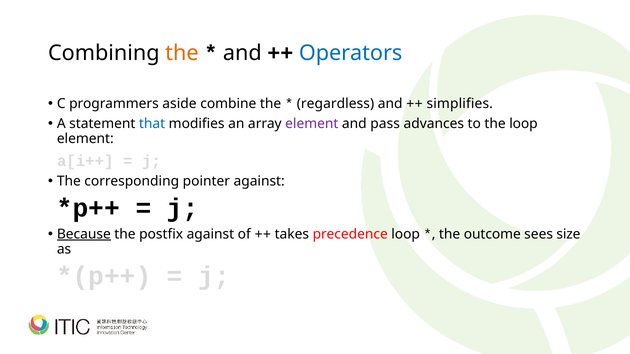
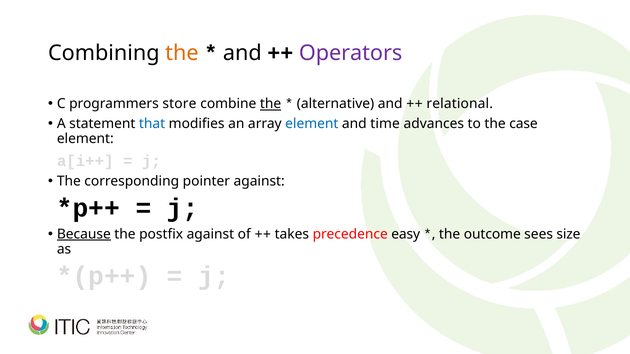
Operators colour: blue -> purple (351, 53)
aside: aside -> store (179, 104)
the underline: none -> present (271, 104)
regardless: regardless -> alternative (336, 104)
simplifies: simplifies -> relational (460, 104)
element colour: purple -> blue (312, 124)
pass: pass -> time (385, 124)
the loop: loop -> case (523, 124)
precedence loop: loop -> easy (406, 234)
